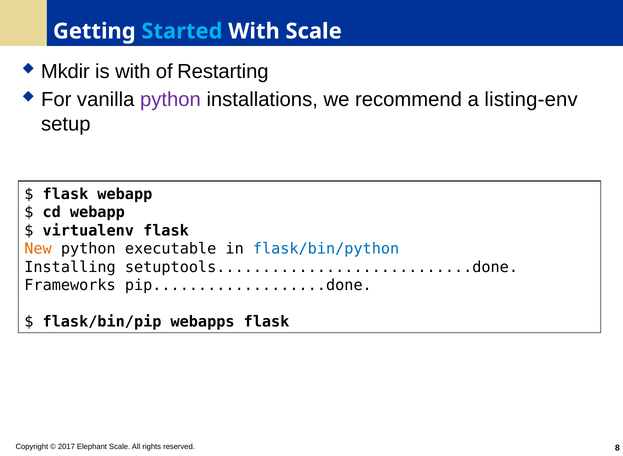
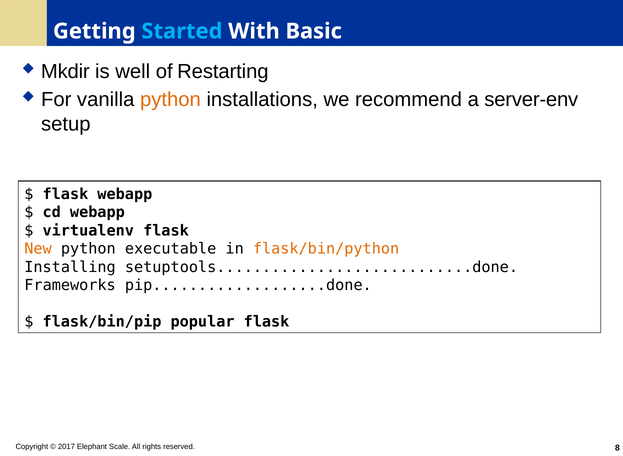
With Scale: Scale -> Basic (314, 31)
is with: with -> well (133, 71)
python colour: purple -> orange (170, 100)
listing-env: listing-env -> server-env (531, 100)
flask/bin/python colour: blue -> orange (326, 249)
webapps: webapps -> popular (203, 322)
